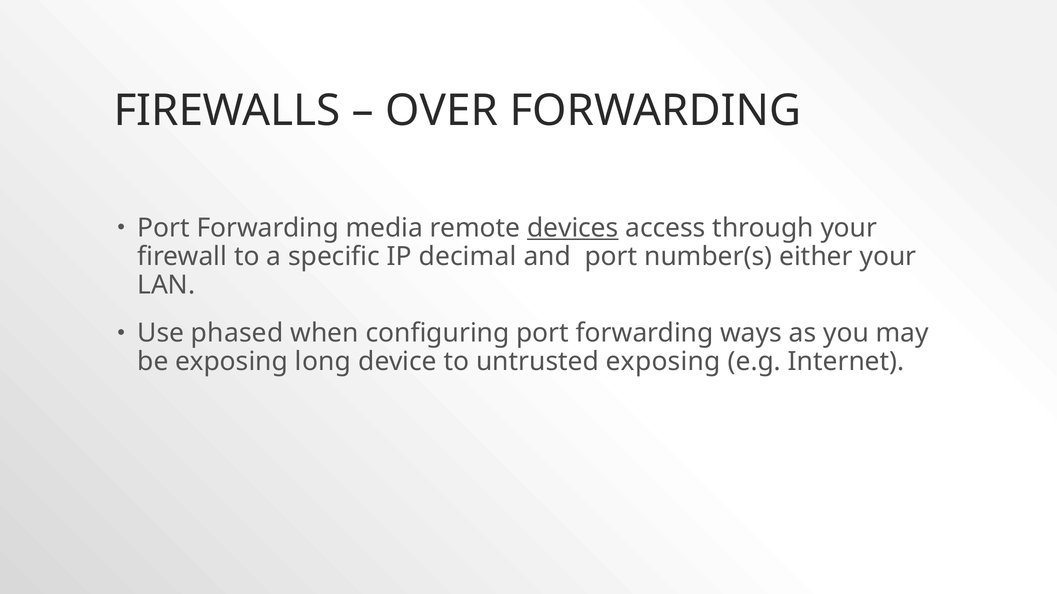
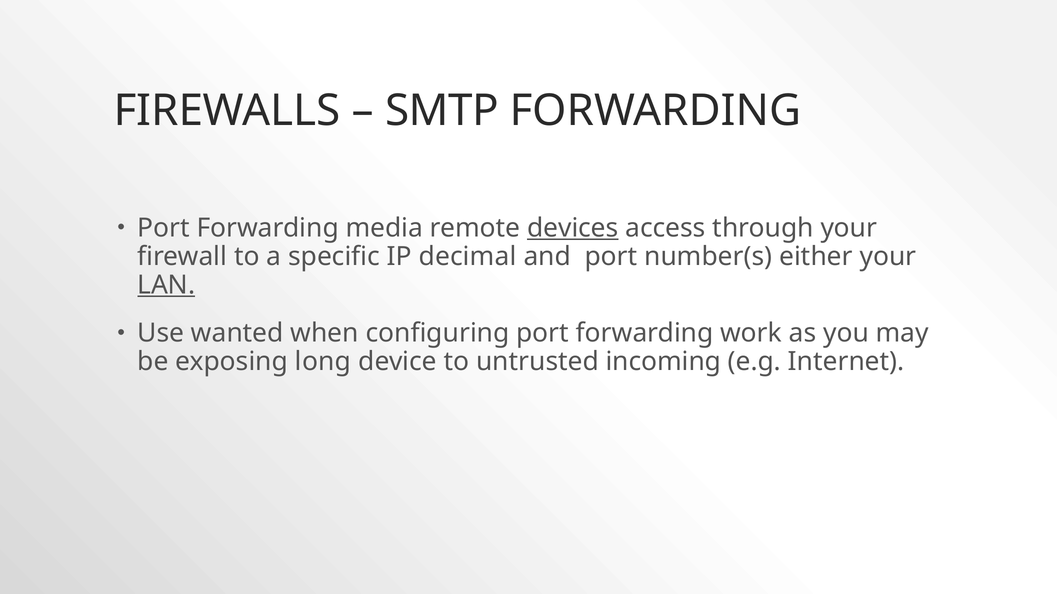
OVER: OVER -> SMTP (442, 111)
LAN underline: none -> present (166, 285)
phased: phased -> wanted (237, 334)
ways: ways -> work (751, 334)
untrusted exposing: exposing -> incoming (663, 362)
